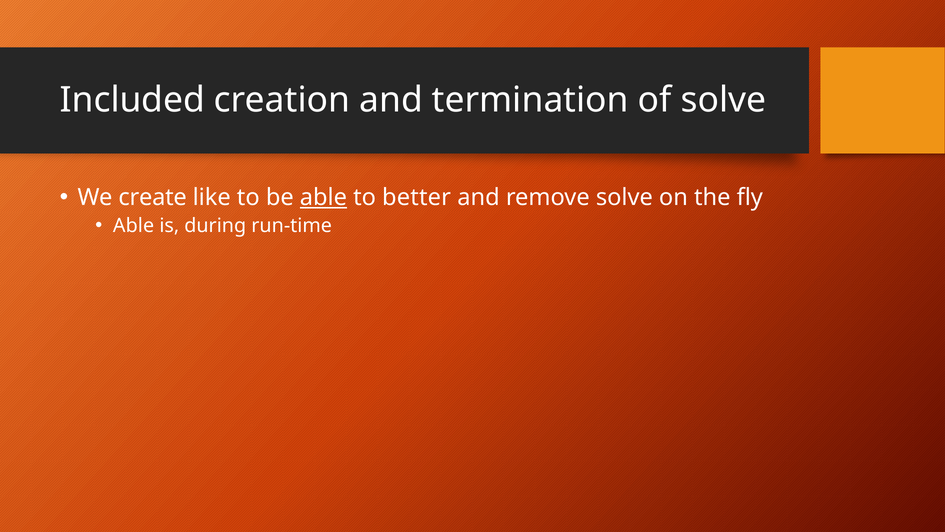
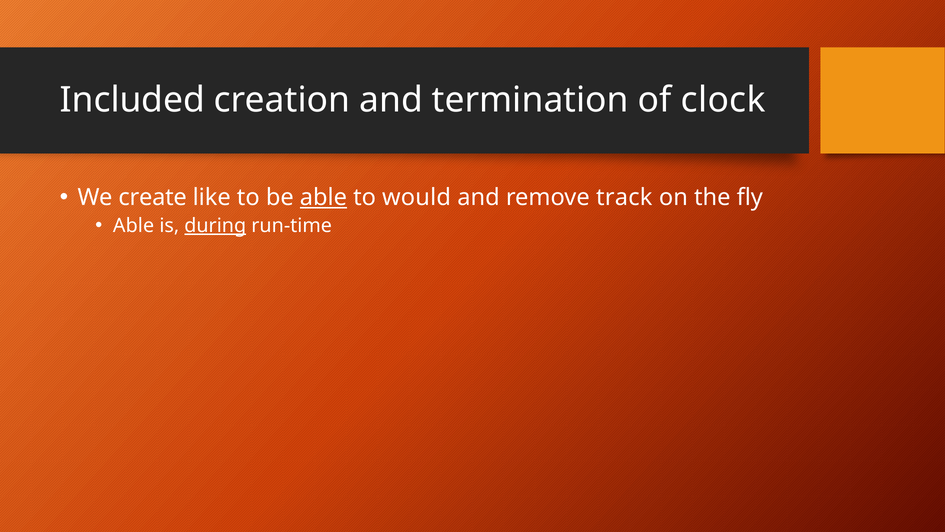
of solve: solve -> clock (723, 100)
better: better -> would (417, 197)
remove solve: solve -> track (624, 197)
during underline: none -> present (215, 226)
